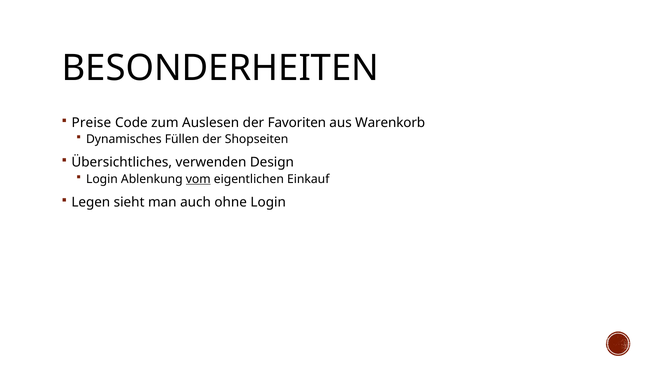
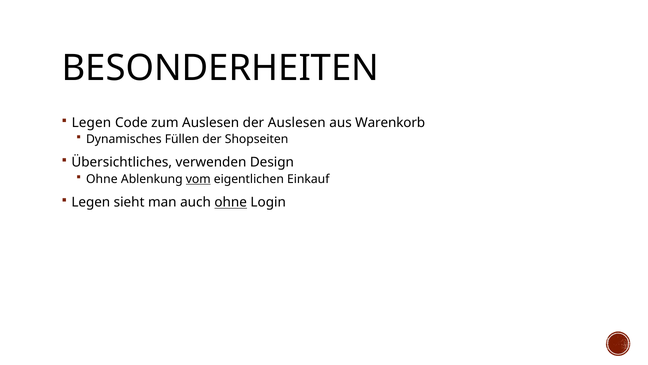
Preise: Preise -> Legen (91, 122)
der Favoriten: Favoriten -> Auslesen (297, 122)
Login: Login -> Ohne (102, 179)
ohne underline: none -> present (231, 202)
